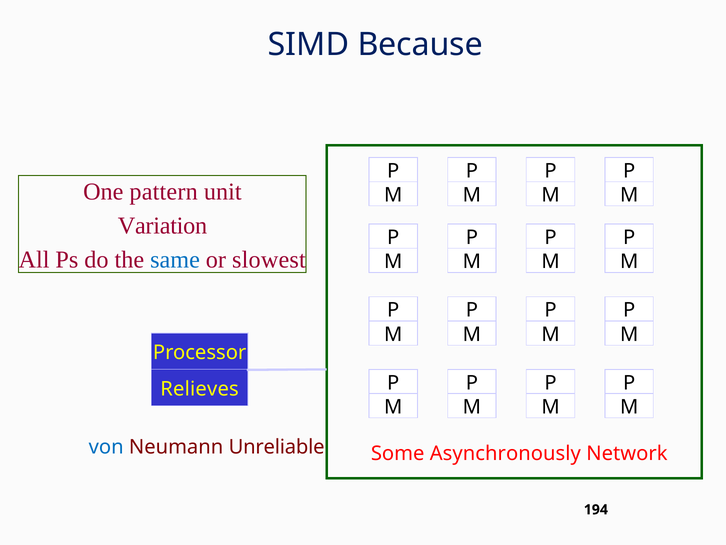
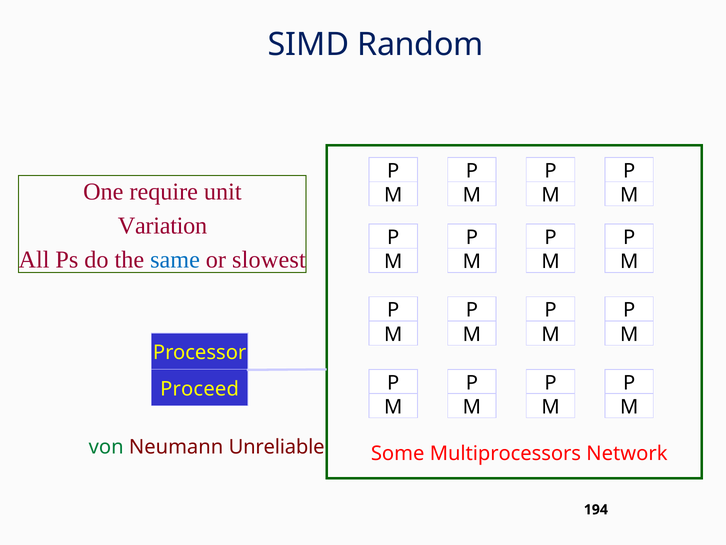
Because: Because -> Random (420, 45)
pattern: pattern -> require (164, 192)
Relieves: Relieves -> Proceed (200, 389)
von colour: blue -> green (106, 447)
Asynchronously: Asynchronously -> Multiprocessors (505, 453)
